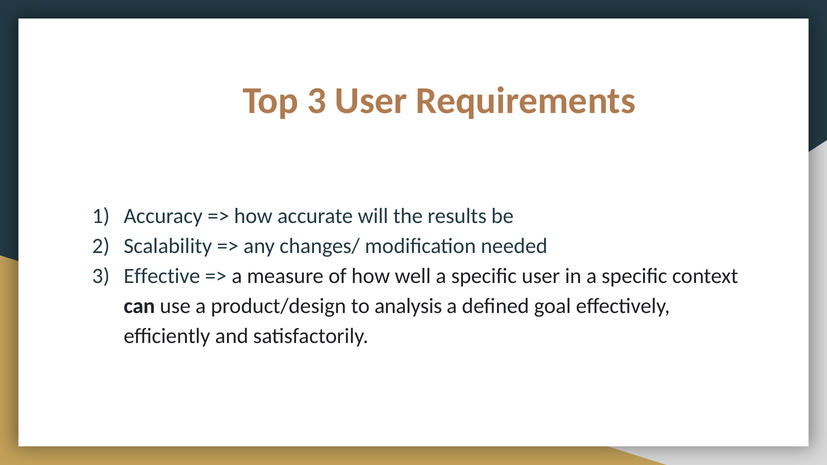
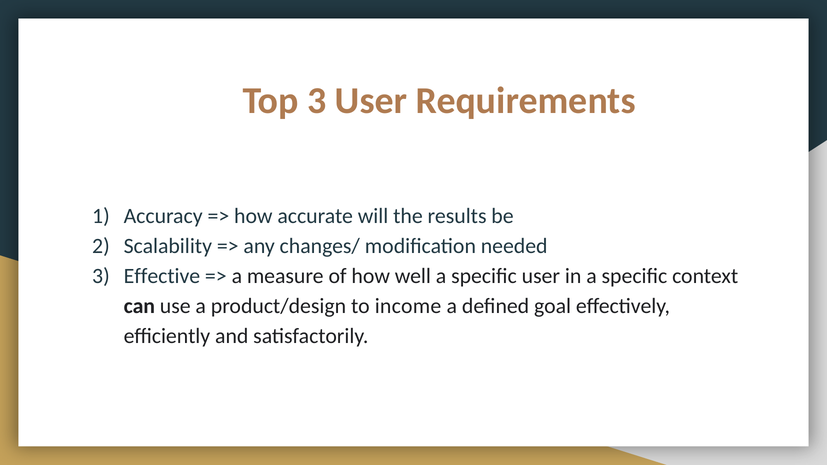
analysis: analysis -> income (408, 306)
